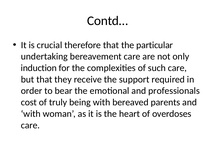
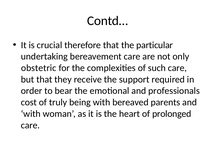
induction: induction -> obstetric (39, 68)
overdoses: overdoses -> prolonged (172, 114)
